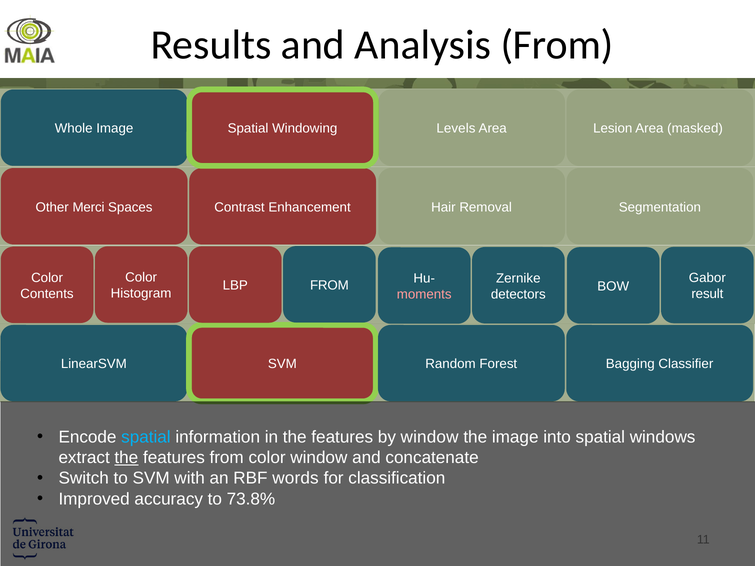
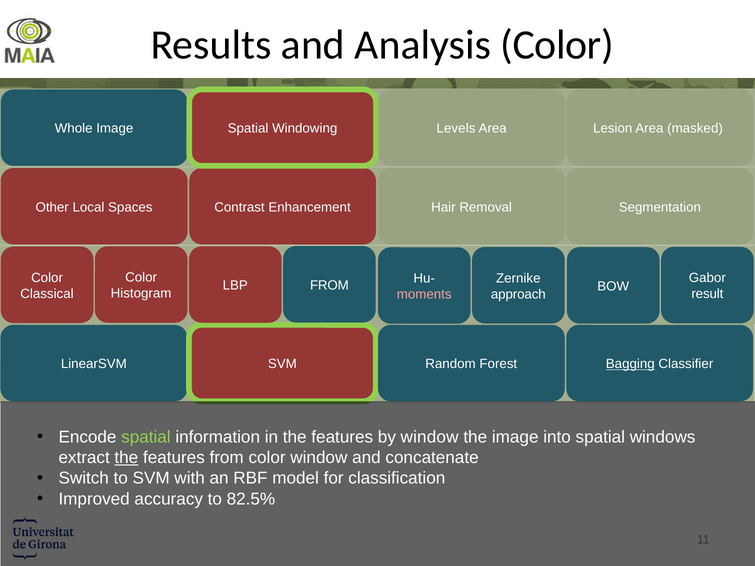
Analysis From: From -> Color (557, 45)
Merci: Merci -> Local (88, 207)
Contents: Contents -> Classical (47, 294)
detectors: detectors -> approach (518, 294)
Bagging underline: none -> present (630, 364)
spatial colour: light blue -> light green (146, 437)
words: words -> model (296, 478)
73.8%: 73.8% -> 82.5% (251, 499)
